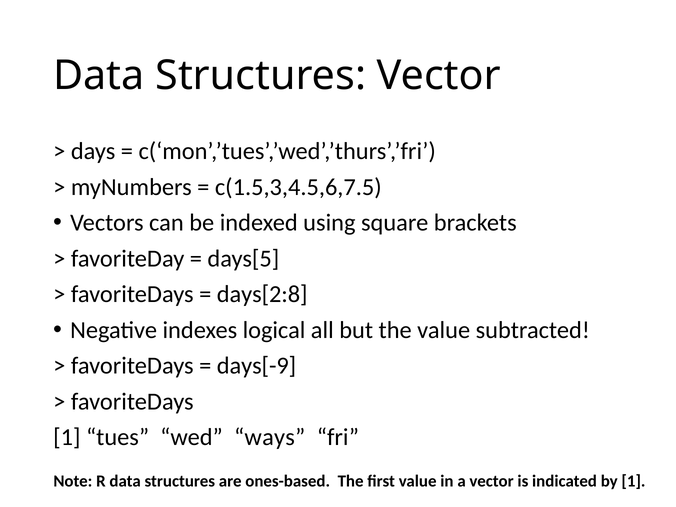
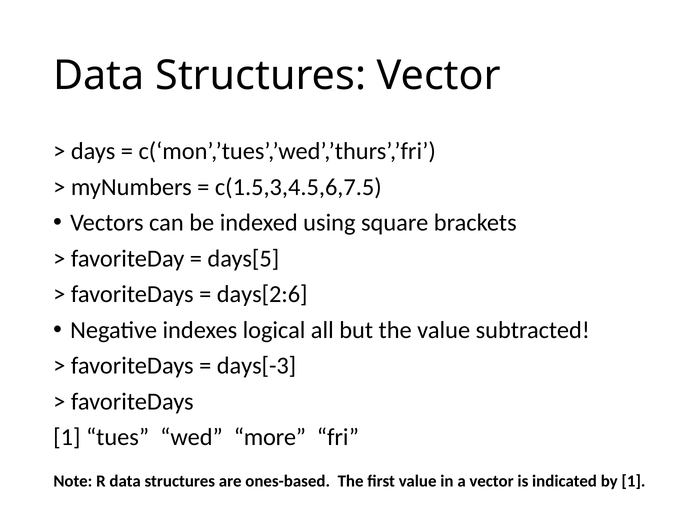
days[2:8: days[2:8 -> days[2:6 (262, 294)
days[-9: days[-9 -> days[-3 (256, 366)
ways: ways -> more (270, 437)
